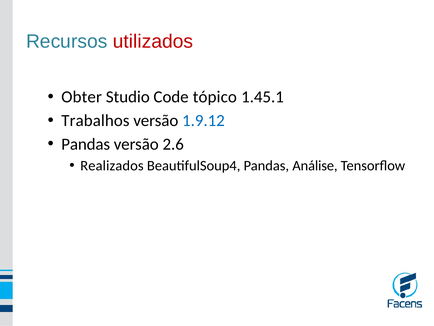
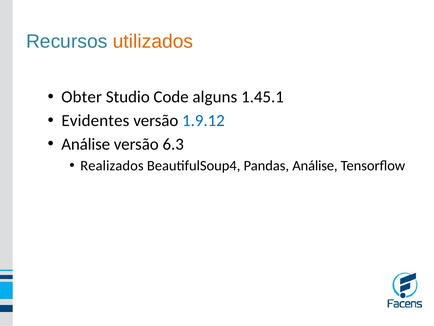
utilizados colour: red -> orange (153, 42)
tópico: tópico -> alguns (215, 97)
Trabalhos: Trabalhos -> Evidentes (95, 120)
Pandas: Pandas -> Análise (86, 144)
2.6: 2.6 -> 6.3 (173, 144)
